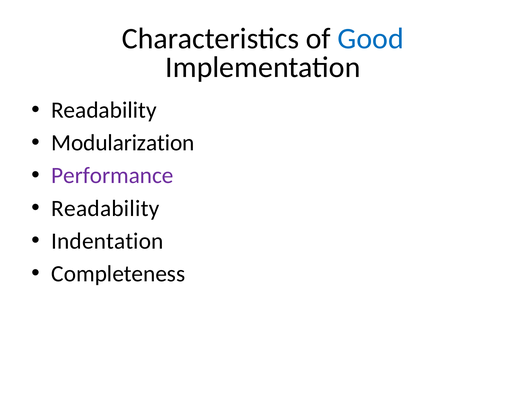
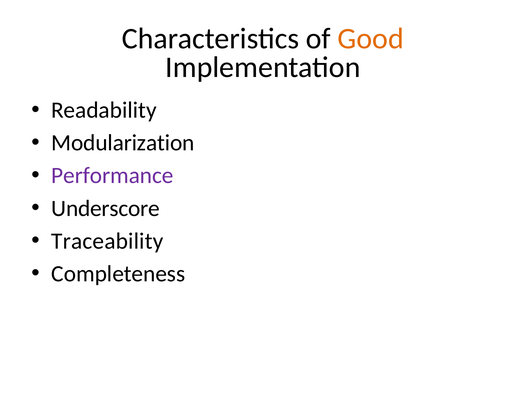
Good colour: blue -> orange (371, 39)
Readability: Readability -> Underscore (106, 209)
Indentation: Indentation -> Traceability (107, 241)
